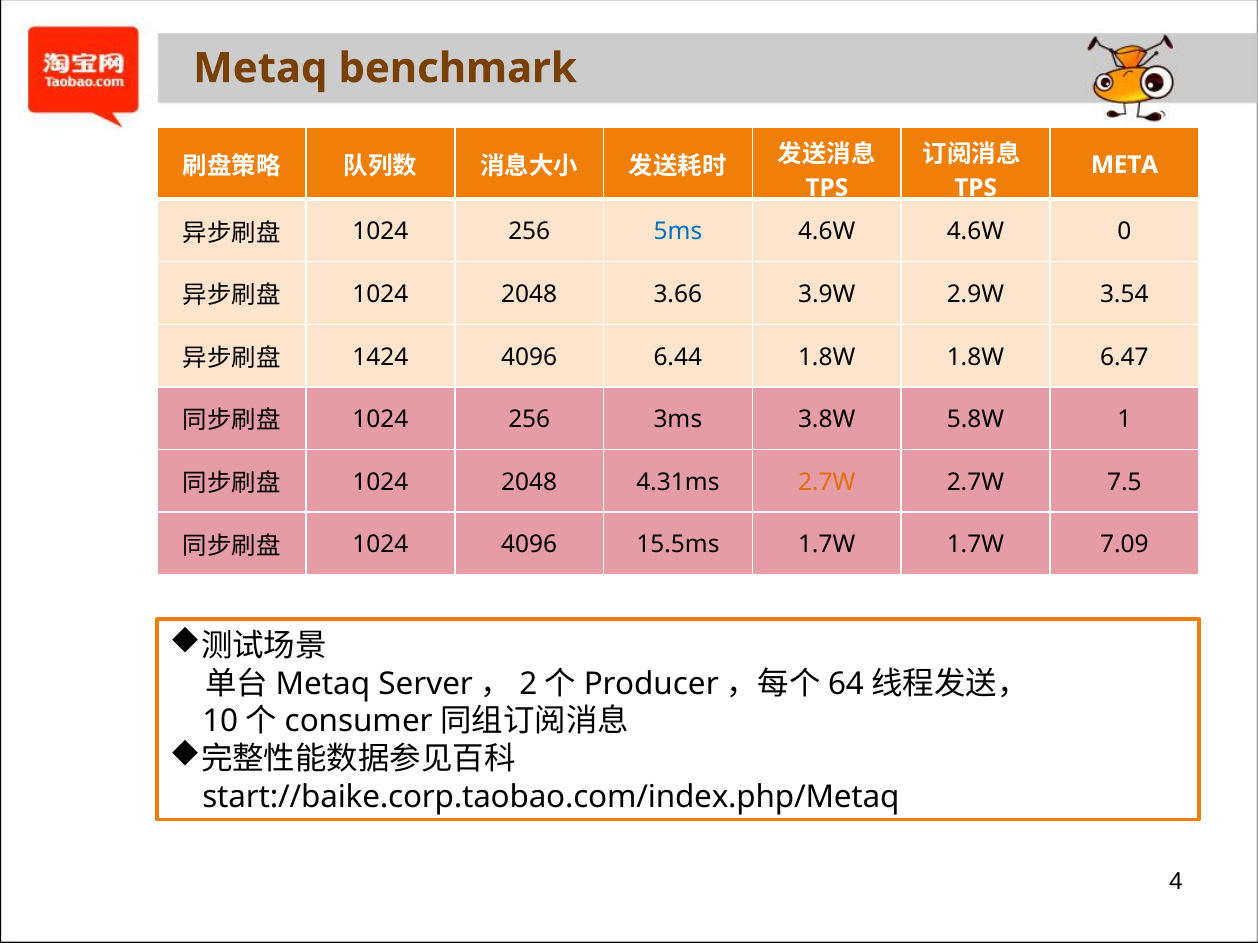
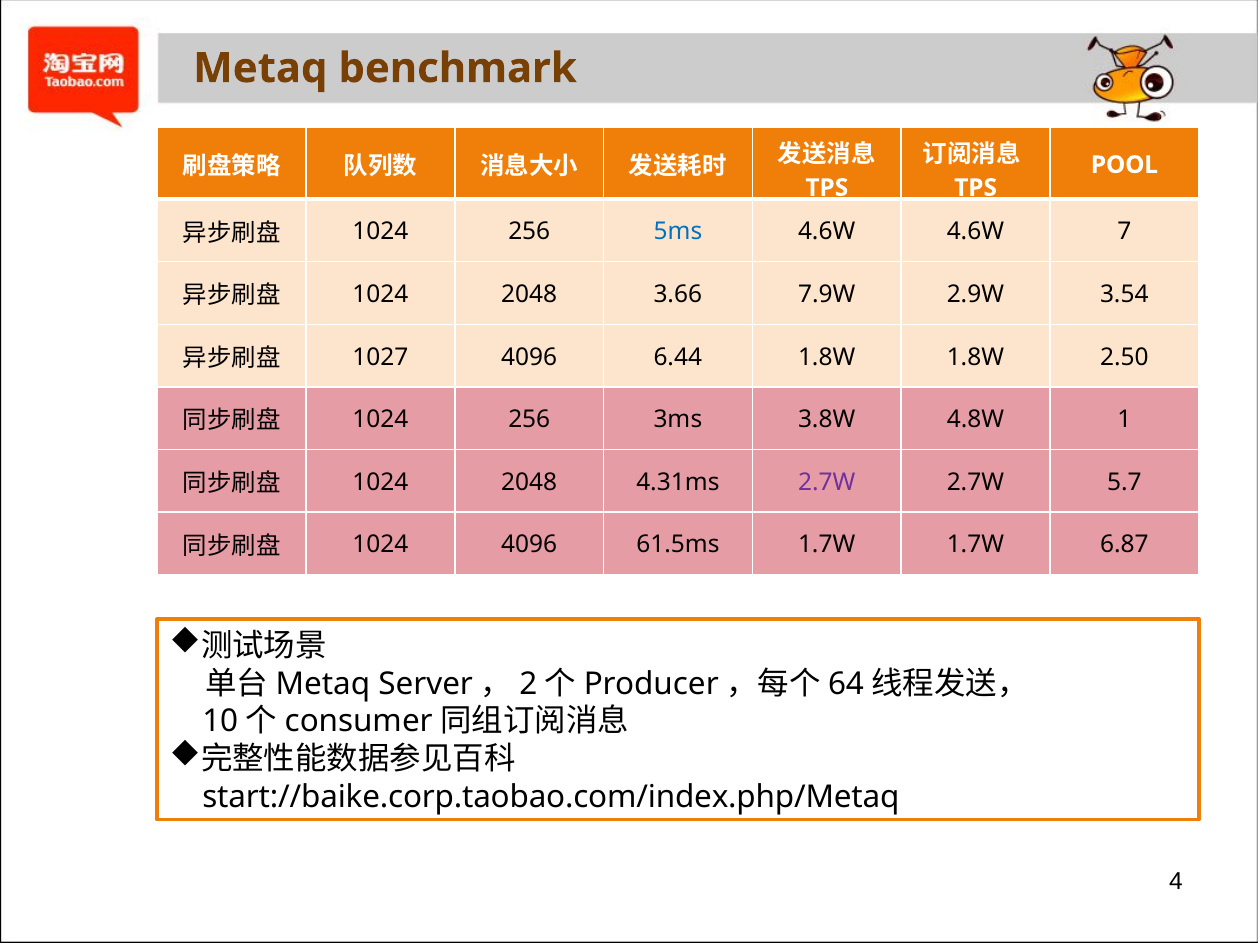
META: META -> POOL (1124, 165)
0: 0 -> 7 (1124, 232)
3.9W: 3.9W -> 7.9W (827, 295)
1424: 1424 -> 1027 (380, 357)
6.47: 6.47 -> 2.50 (1124, 357)
5.8W: 5.8W -> 4.8W (975, 420)
2.7W colour: orange -> purple (827, 483)
7.5: 7.5 -> 5.7 (1124, 483)
15.5ms: 15.5ms -> 61.5ms (678, 545)
7.09: 7.09 -> 6.87 (1124, 545)
